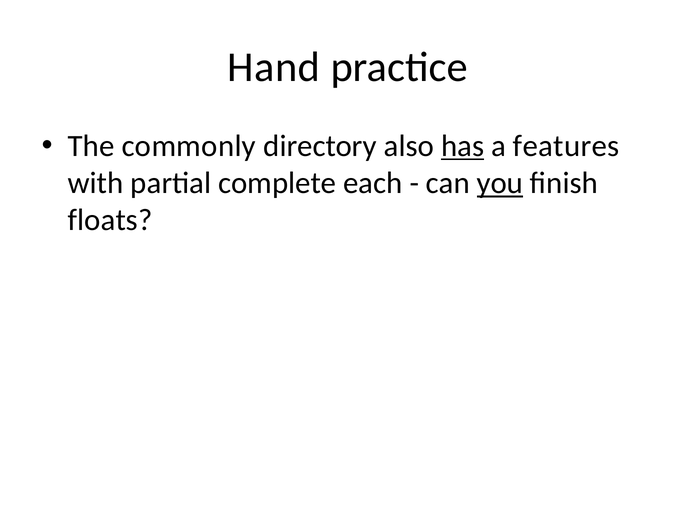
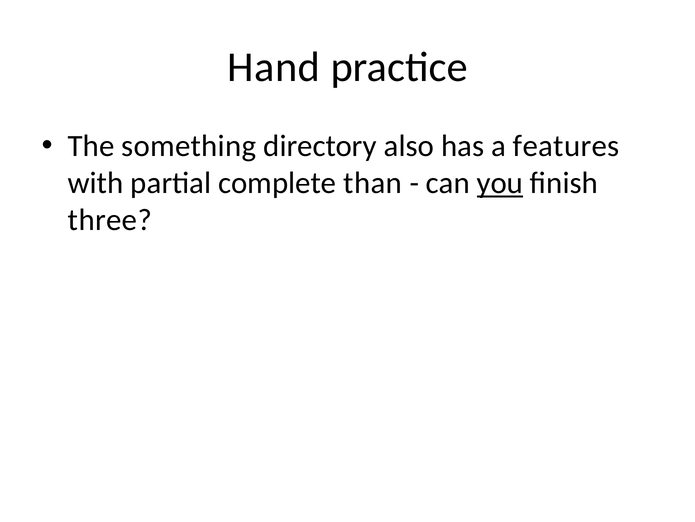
commonly: commonly -> something (189, 146)
has underline: present -> none (463, 146)
each: each -> than (373, 183)
floats: floats -> three (110, 220)
